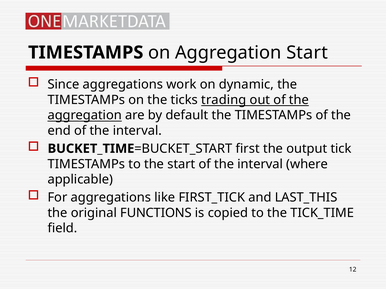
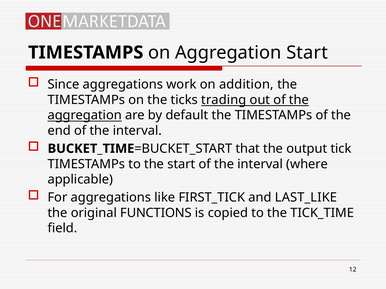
dynamic: dynamic -> addition (246, 85)
first: first -> that (248, 149)
LAST_THIS: LAST_THIS -> LAST_LIKE (306, 198)
